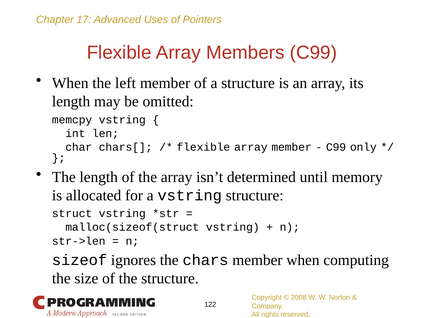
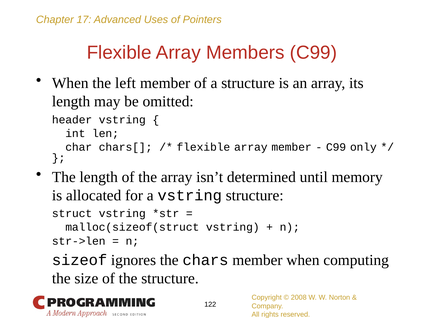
memcpy: memcpy -> header (72, 120)
